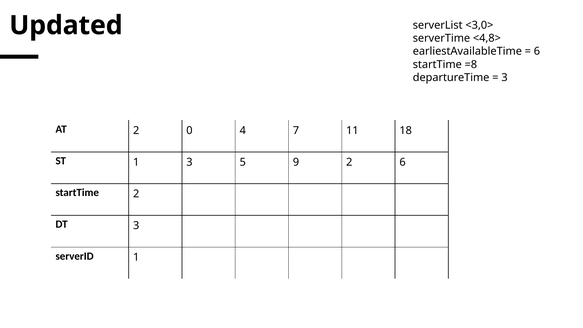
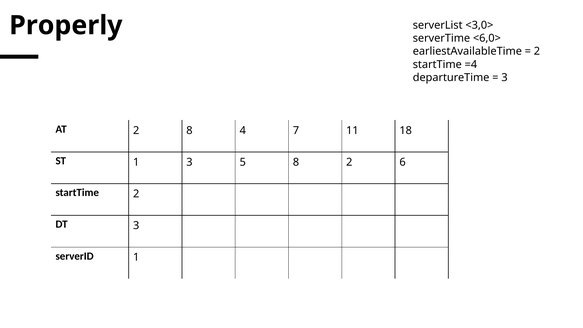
Updated: Updated -> Properly (66, 25)
<4,8>: <4,8> -> <6,0> (487, 38)
6: 6 -> 2 (537, 51)
=8: =8 -> =4 (471, 64)
2 0: 0 -> 8 (189, 130)
5 9: 9 -> 8 (296, 162)
